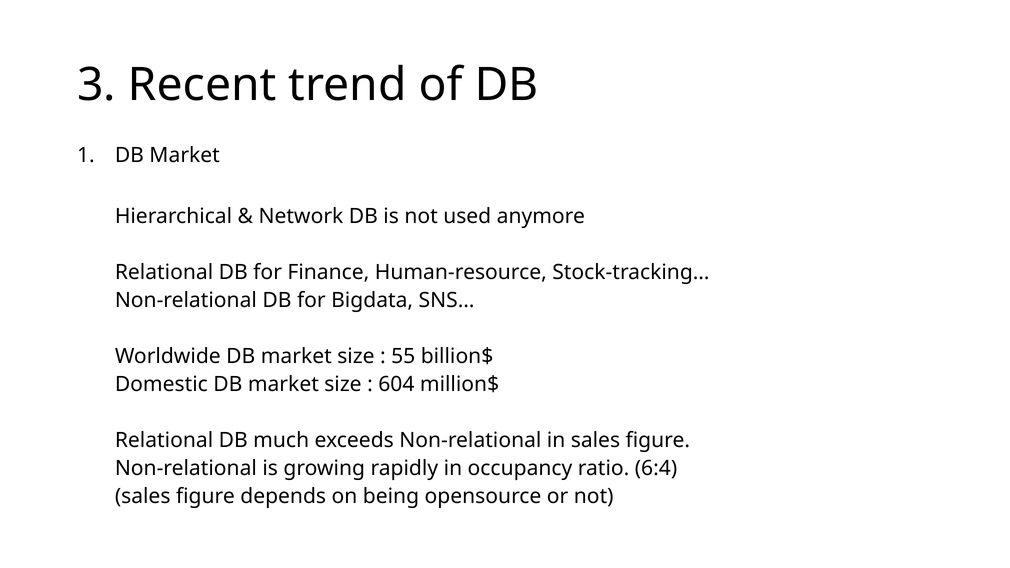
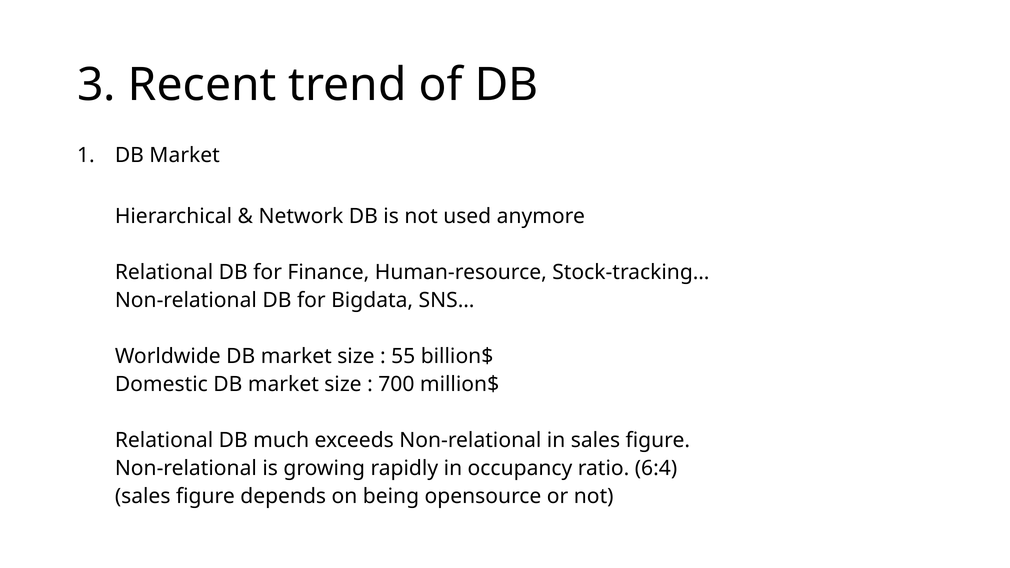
604: 604 -> 700 (396, 384)
